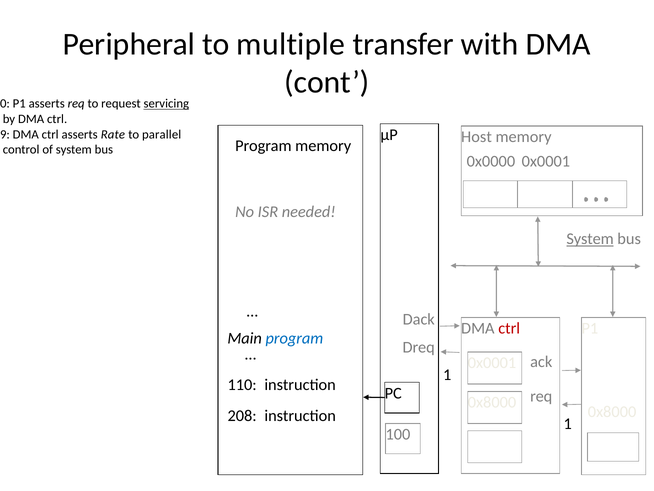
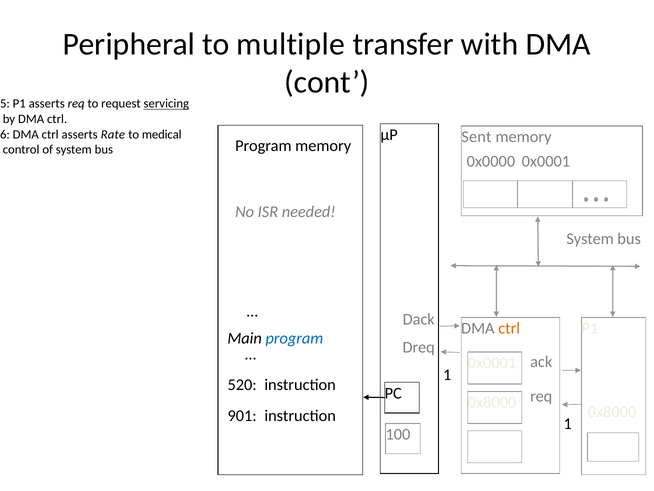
0: 0 -> 5 (5, 104)
9: 9 -> 6 (5, 134)
parallel: parallel -> medical (162, 134)
Host: Host -> Sent (476, 137)
System underline: present -> none (590, 239)
ctrl colour: red -> orange (509, 328)
110: 110 -> 520 (242, 384)
208: 208 -> 901 (242, 416)
